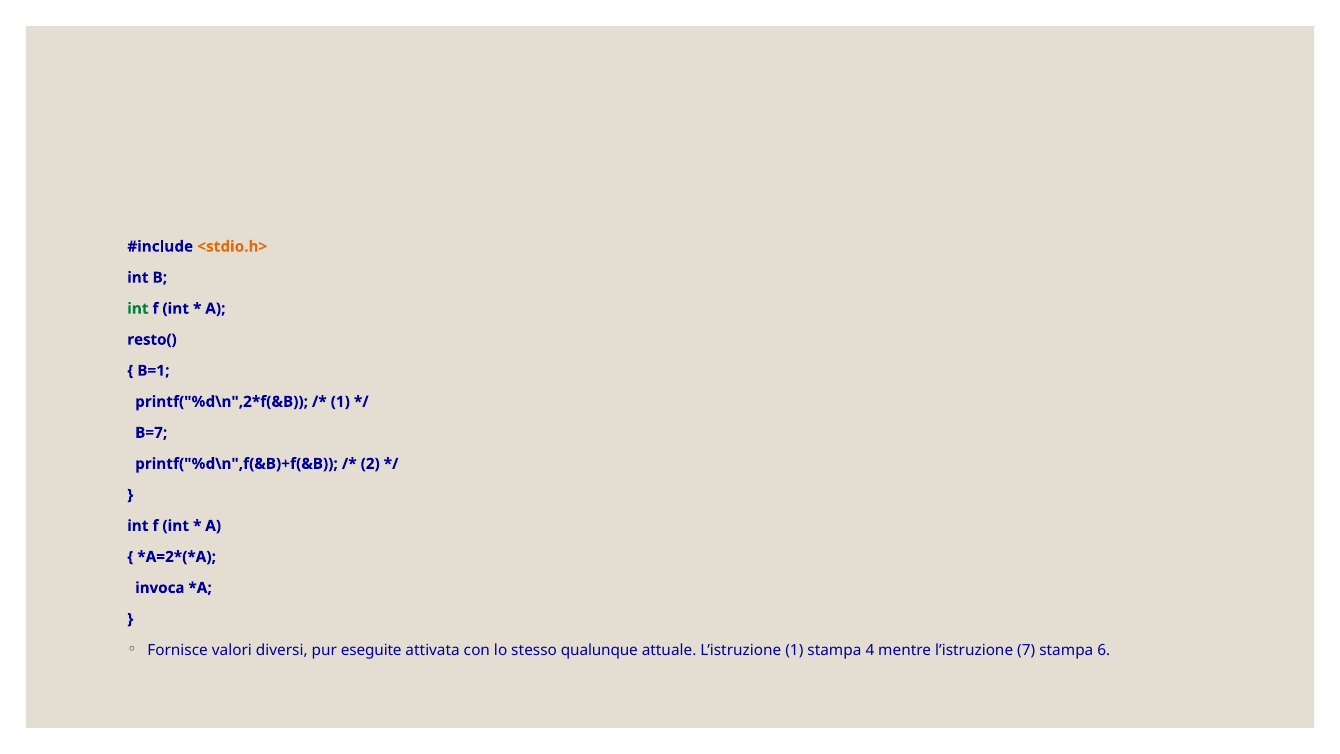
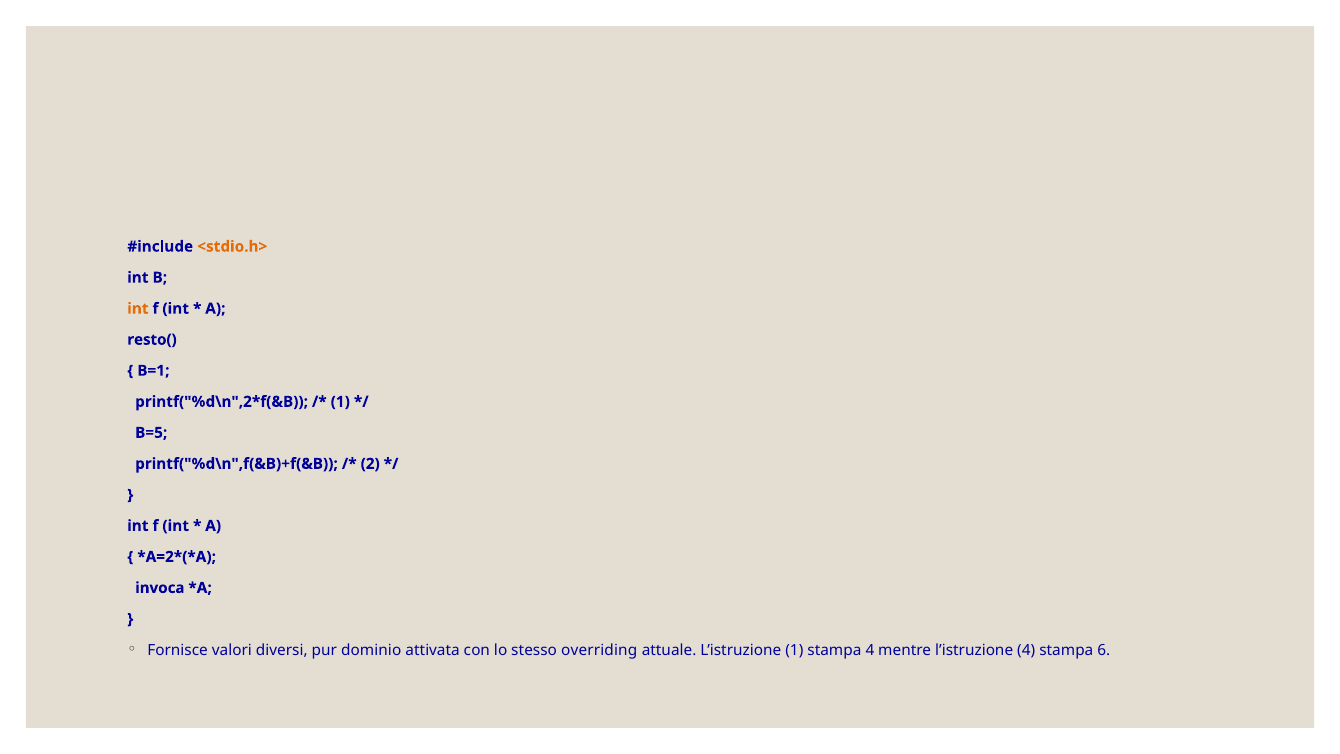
int colour: green -> orange (138, 308)
B=7: B=7 -> B=5 (151, 433)
eseguite: eseguite -> dominio (371, 650)
qualunque: qualunque -> overriding (599, 650)
l’istruzione 7: 7 -> 4 (1026, 650)
